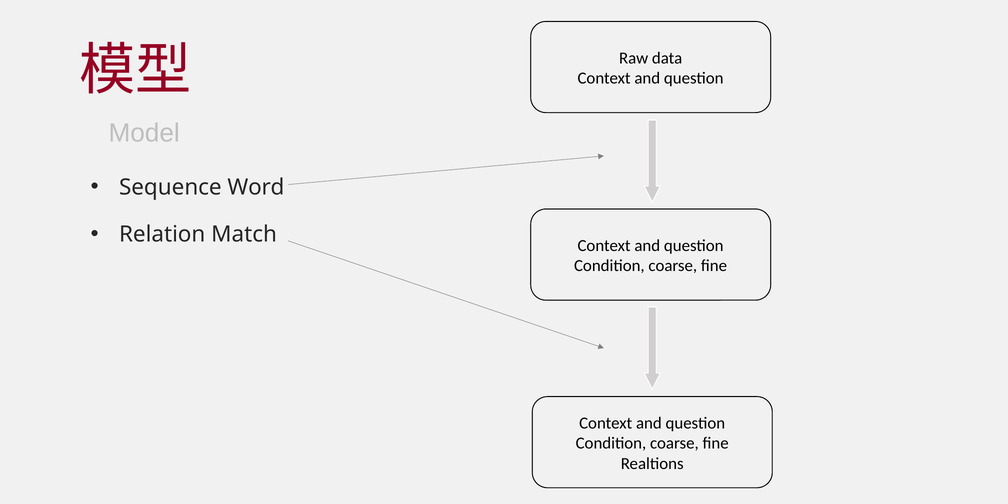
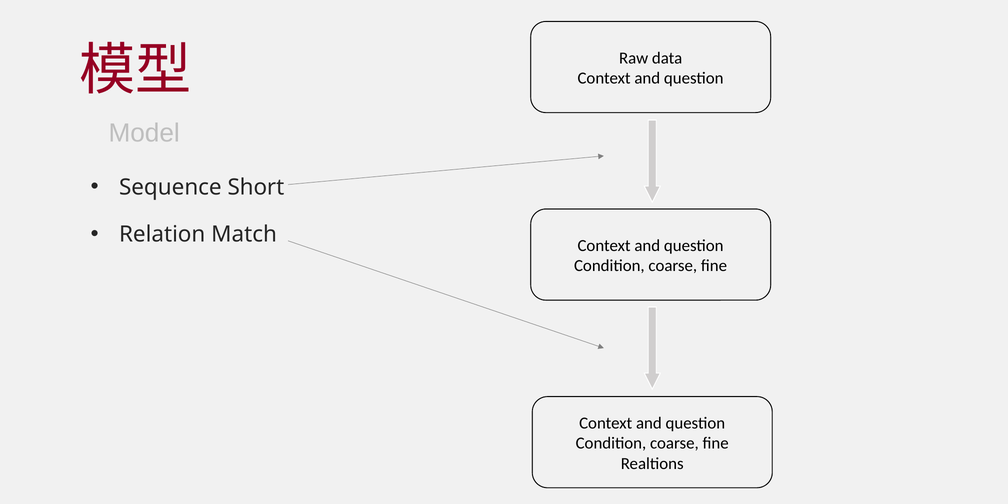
Word: Word -> Short (256, 187)
